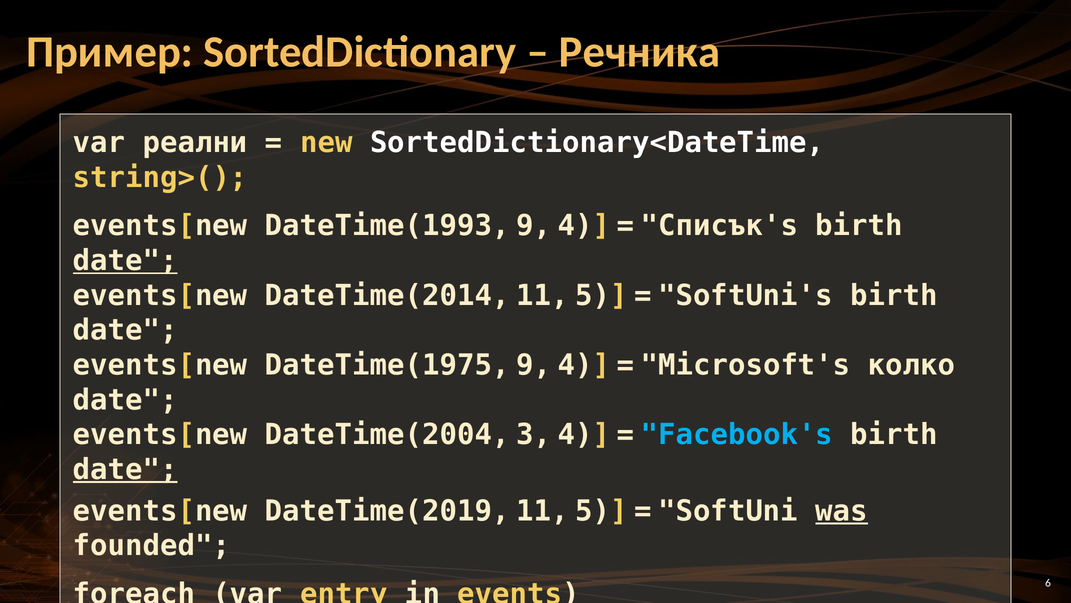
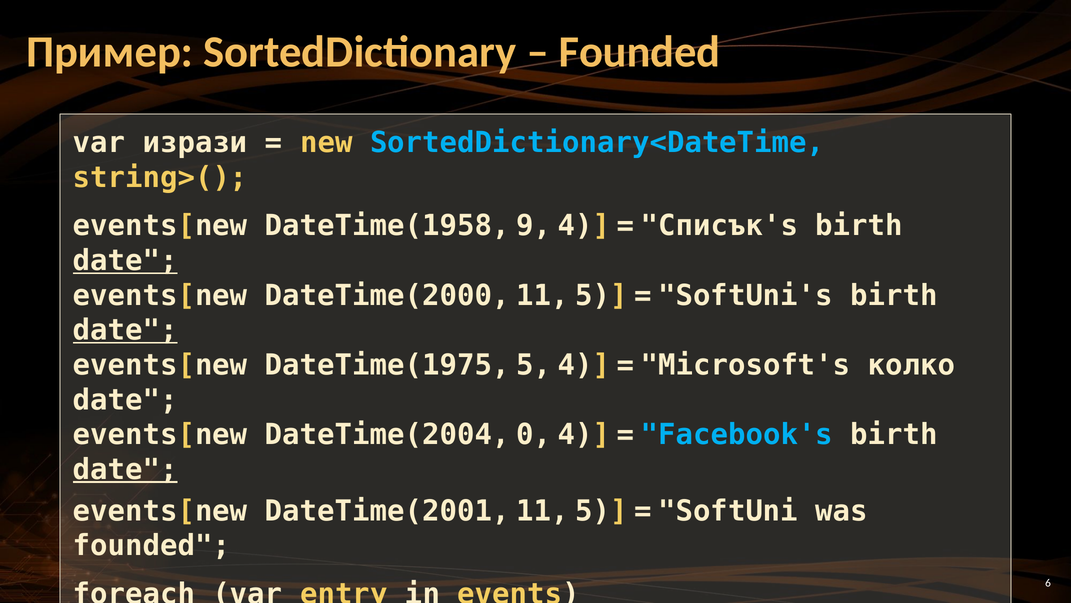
Речника: Речника -> Founded (640, 52)
реални: реални -> изрази (195, 143)
SortedDictionary<DateTime colour: white -> light blue (597, 143)
DateTime(1993: DateTime(1993 -> DateTime(1958 (387, 226)
DateTime(2014: DateTime(2014 -> DateTime(2000 (387, 295)
date underline: none -> present (125, 330)
DateTime(1975 9: 9 -> 5 (534, 365)
3: 3 -> 0 (534, 434)
DateTime(2019: DateTime(2019 -> DateTime(2001 (387, 511)
was underline: present -> none (842, 511)
